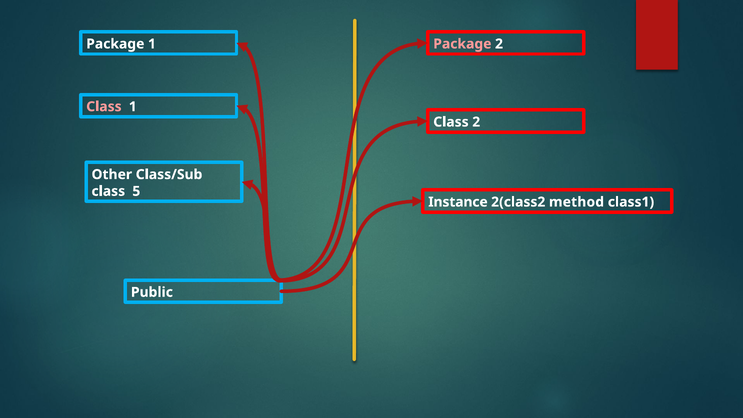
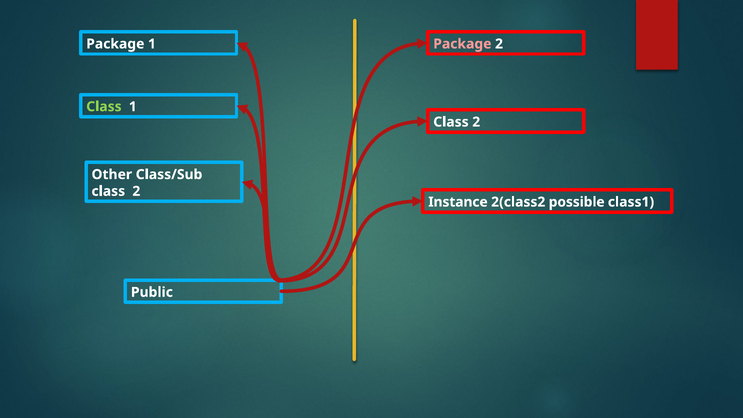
Class colour: pink -> light green (104, 107)
5: 5 -> 2 (136, 191)
method: method -> possible (577, 202)
